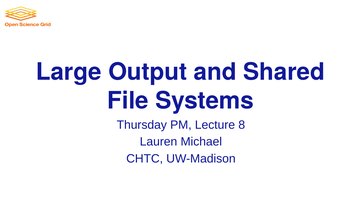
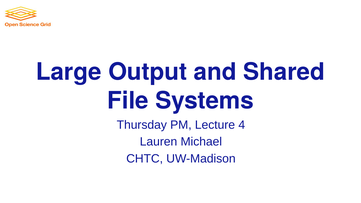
8: 8 -> 4 (242, 125)
